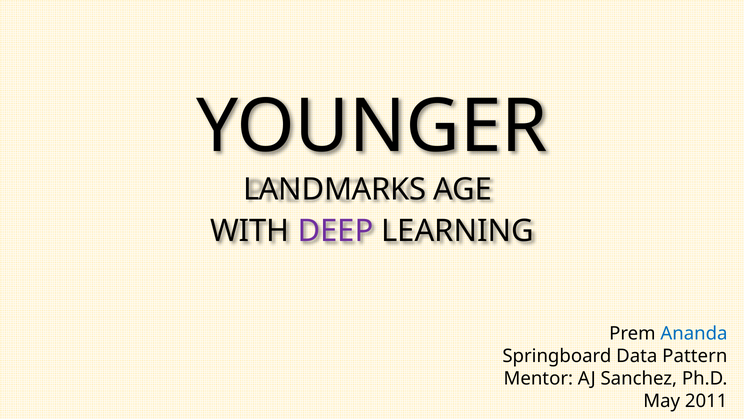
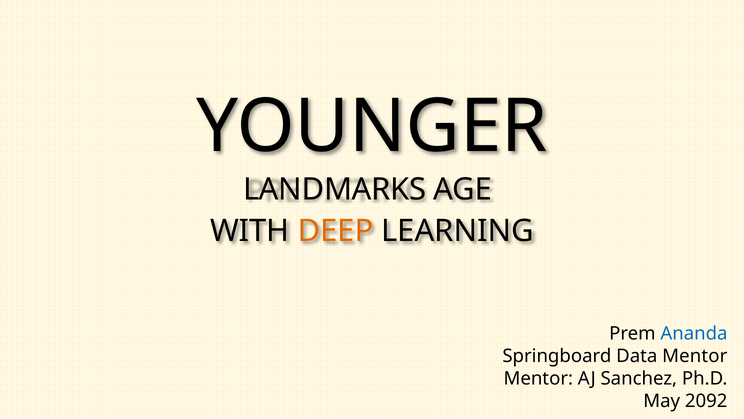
DEEP colour: purple -> orange (335, 231)
Data Pattern: Pattern -> Mentor (695, 356)
2011: 2011 -> 2092 (706, 400)
